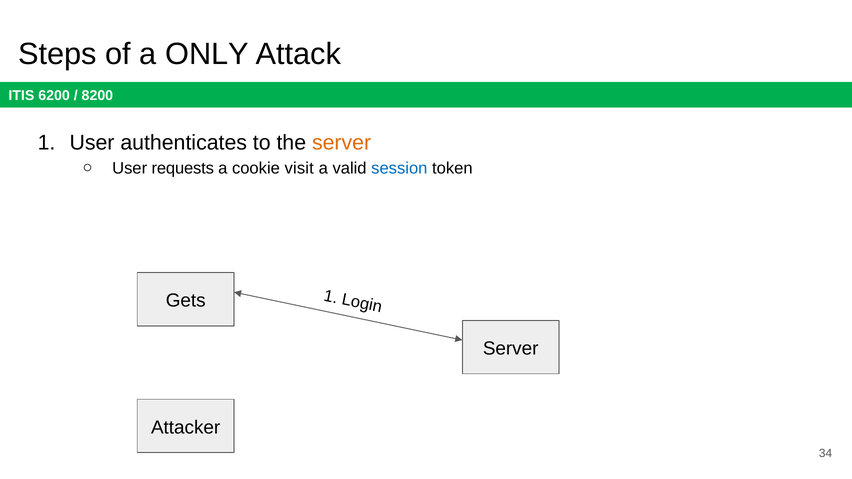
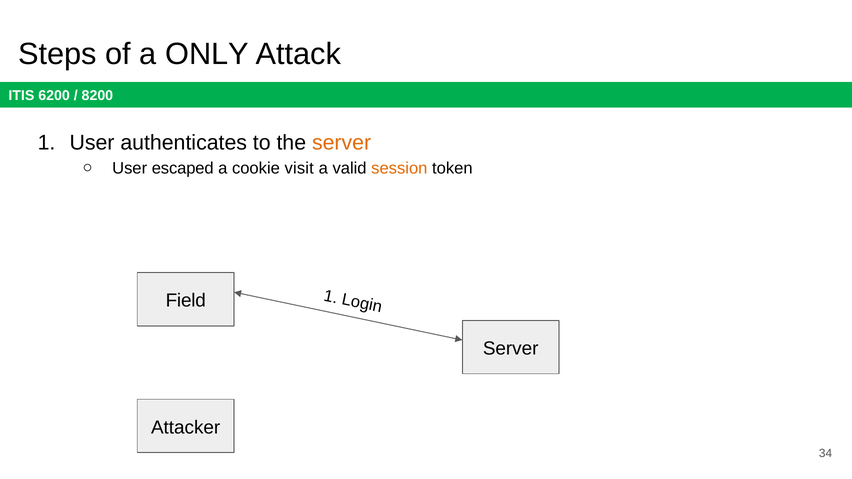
requests: requests -> escaped (183, 168)
session colour: blue -> orange (399, 168)
Gets: Gets -> Field (186, 301)
